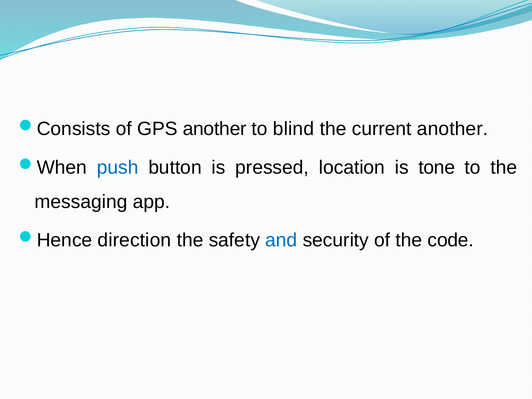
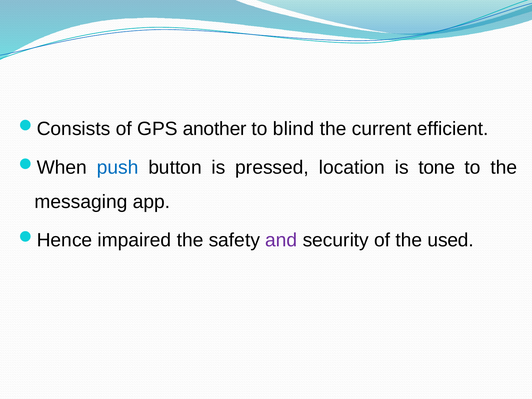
current another: another -> efficient (453, 129)
direction: direction -> impaired (134, 240)
and colour: blue -> purple (281, 240)
code: code -> used (451, 240)
